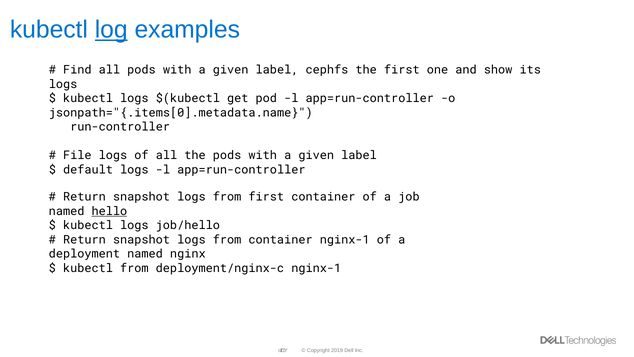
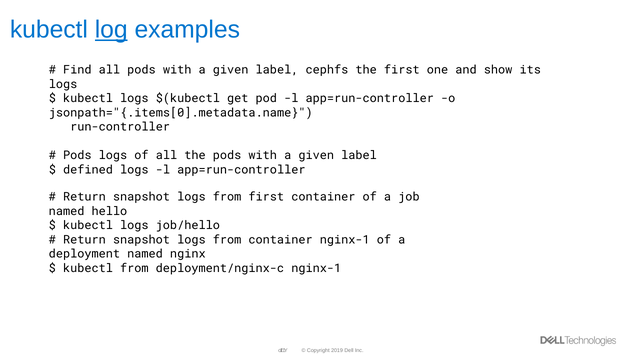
File: File -> Pods (77, 155)
default: default -> defined (88, 170)
hello underline: present -> none (109, 211)
